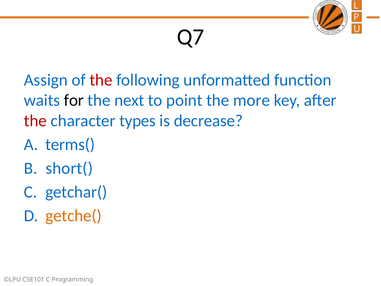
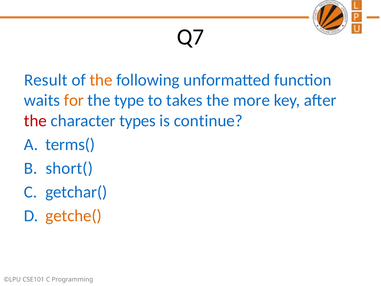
Assign: Assign -> Result (46, 80)
the colour: red -> orange (101, 80)
for colour: black -> orange (74, 100)
next: next -> type (129, 100)
point: point -> takes (184, 100)
decrease: decrease -> continue (208, 121)
